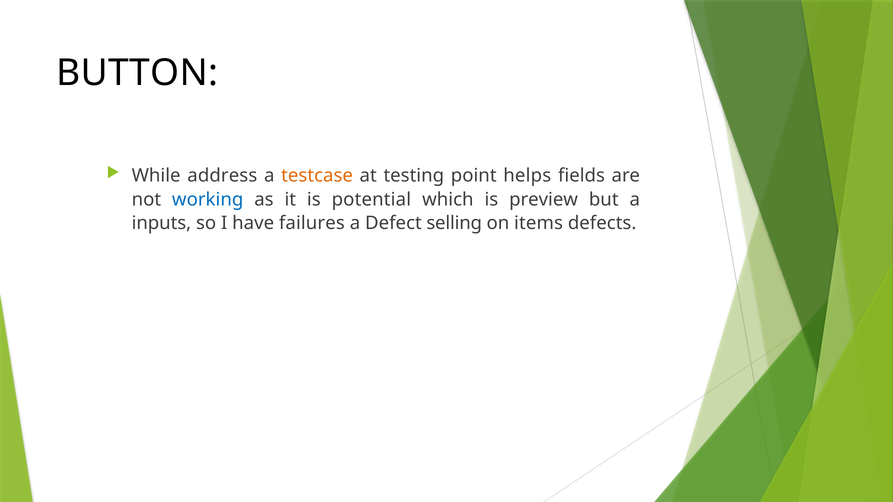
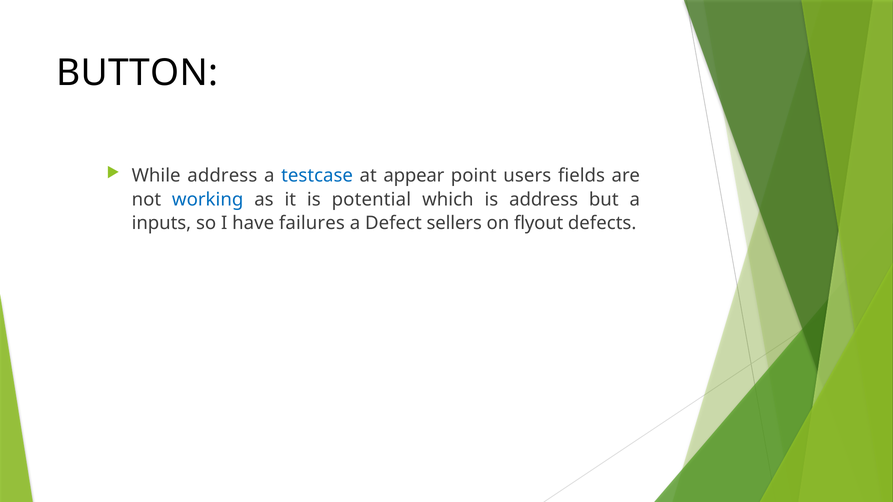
testcase colour: orange -> blue (317, 176)
testing: testing -> appear (414, 176)
helps: helps -> users (527, 176)
is preview: preview -> address (544, 200)
selling: selling -> sellers (454, 223)
items: items -> flyout (539, 223)
